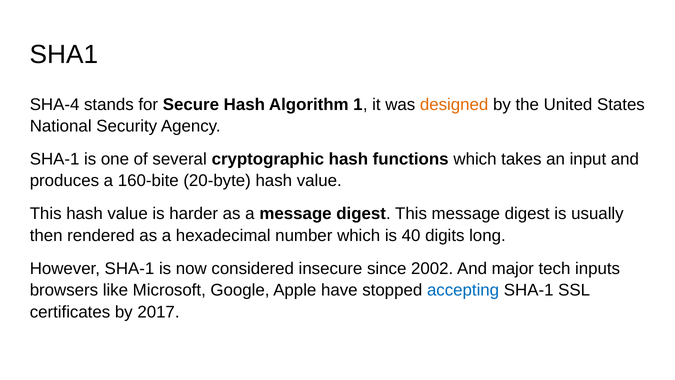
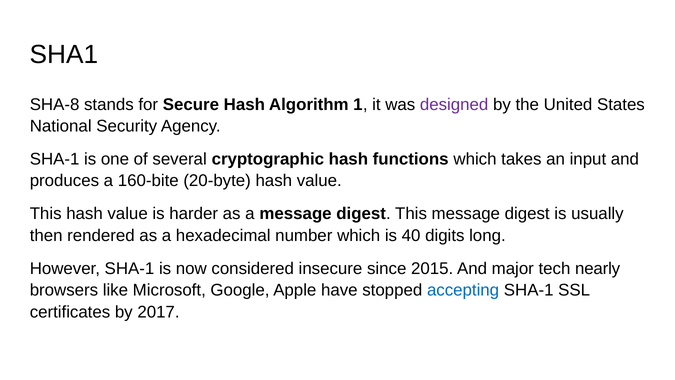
SHA-4: SHA-4 -> SHA-8 (55, 104)
designed colour: orange -> purple (454, 104)
2002: 2002 -> 2015 (432, 268)
inputs: inputs -> nearly (598, 268)
